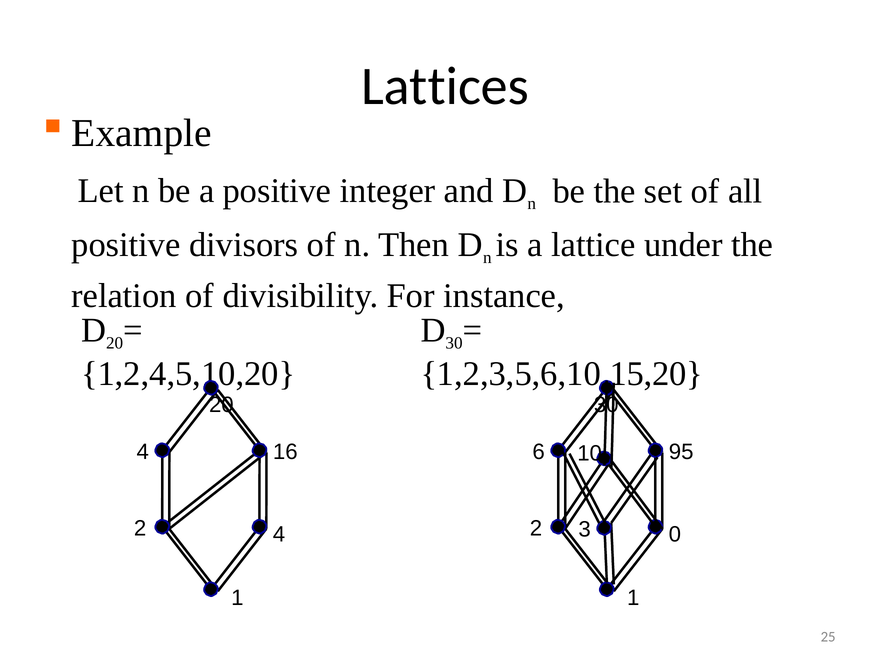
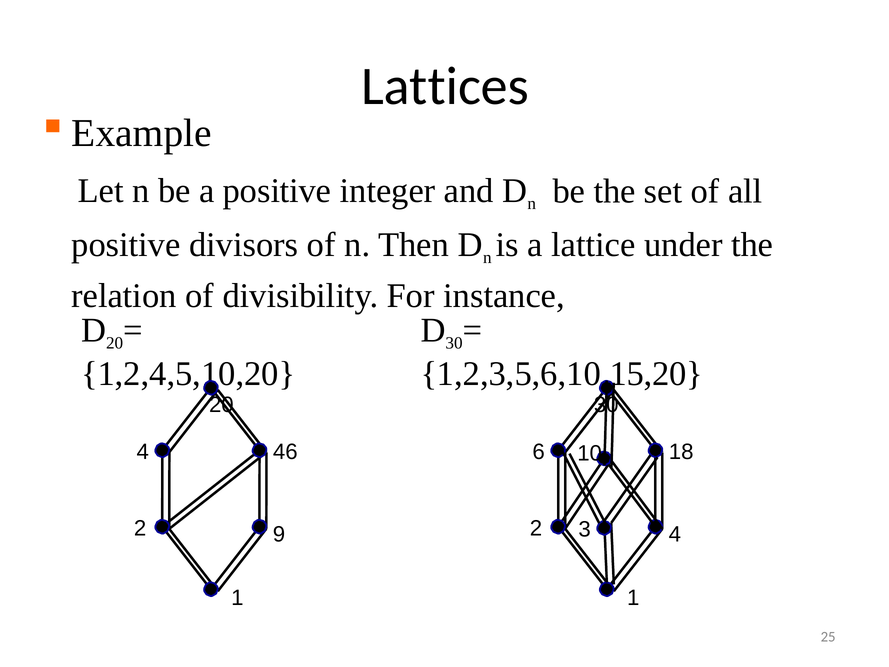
16: 16 -> 46 (285, 452)
95: 95 -> 18 (681, 452)
2 4: 4 -> 9 (279, 534)
2 0: 0 -> 4 (675, 534)
